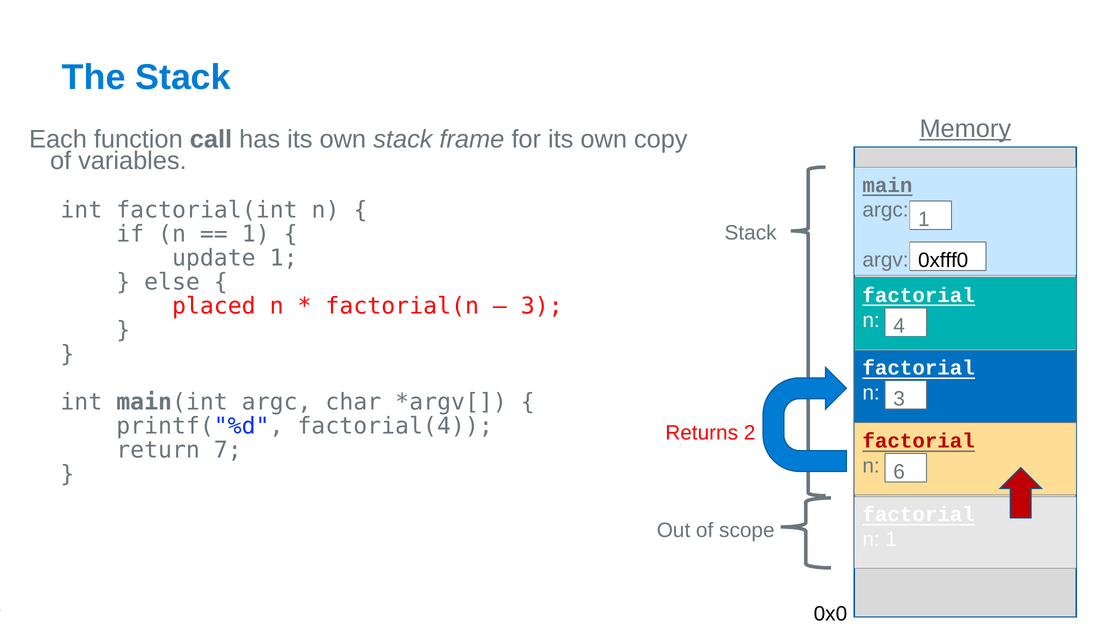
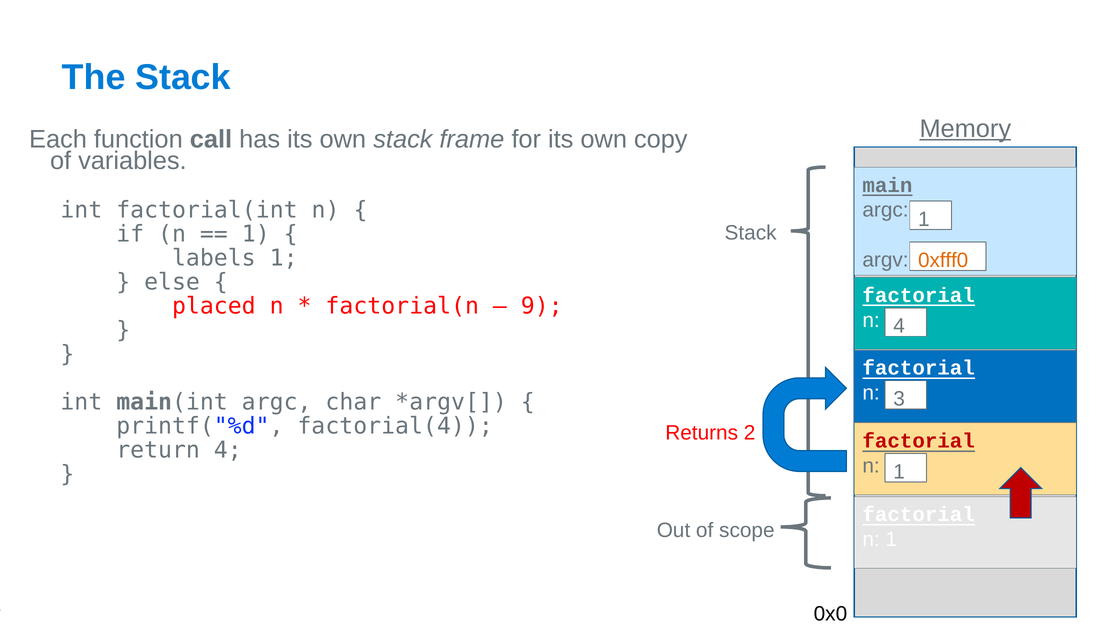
update: update -> labels (214, 258)
0xfff0 colour: black -> orange (943, 260)
3: 3 -> 9 (542, 306)
return 7: 7 -> 4 (228, 451)
6: 6 -> 1 (899, 472)
